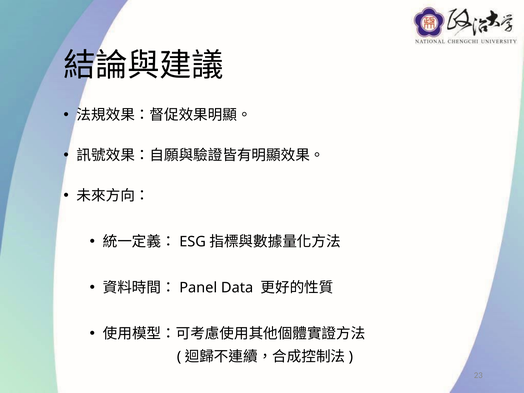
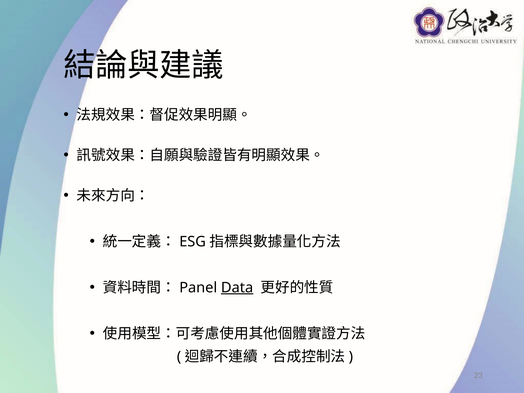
Data underline: none -> present (237, 288)
